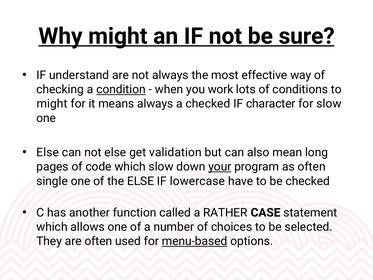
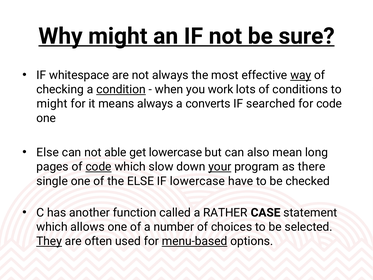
understand: understand -> whitespace (79, 75)
way underline: none -> present (301, 75)
a checked: checked -> converts (208, 104)
character: character -> searched (271, 104)
for slow: slow -> code (329, 104)
not else: else -> able (115, 152)
get validation: validation -> lowercase (176, 152)
code underline: none -> present (99, 167)
as often: often -> there (312, 167)
They underline: none -> present (49, 241)
